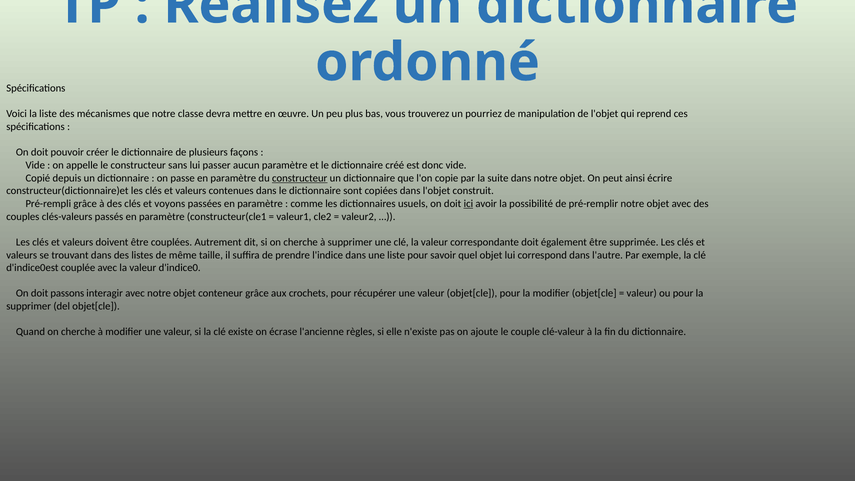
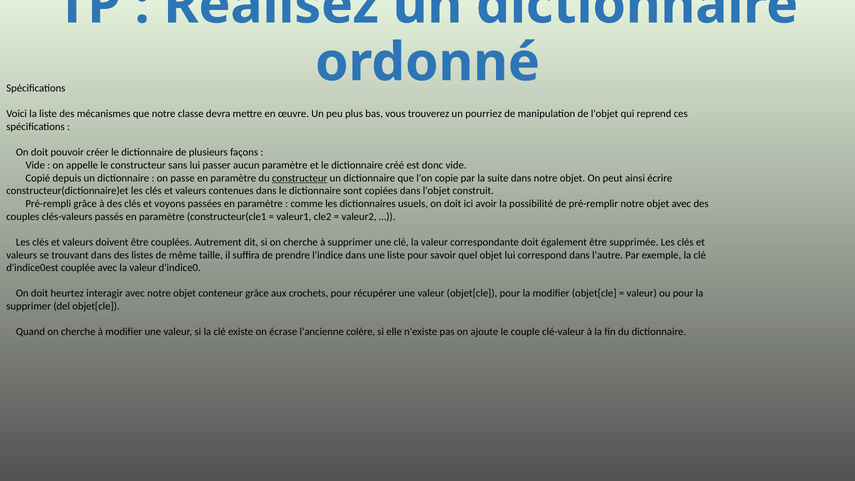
ici underline: present -> none (468, 204)
passons: passons -> heurtez (67, 293)
règles: règles -> colère (361, 332)
